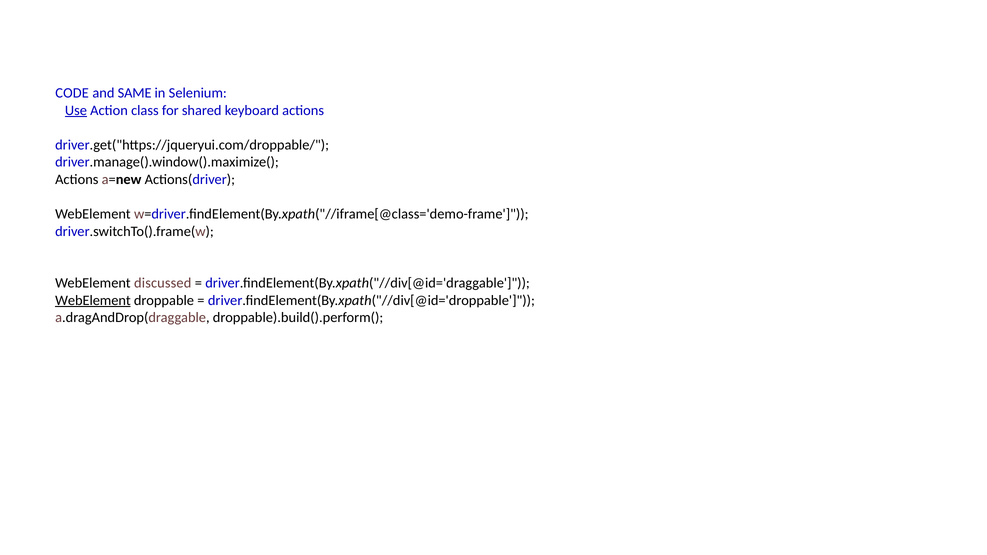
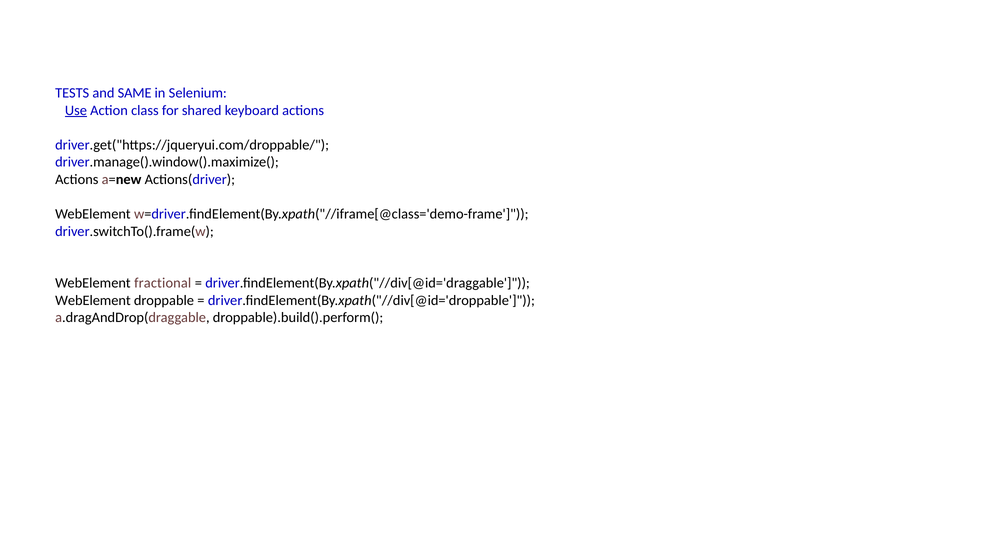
CODE: CODE -> TESTS (72, 93)
discussed: discussed -> fractional (163, 283)
WebElement underline: present -> none (93, 301)
